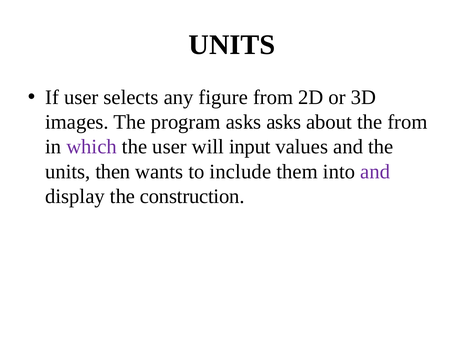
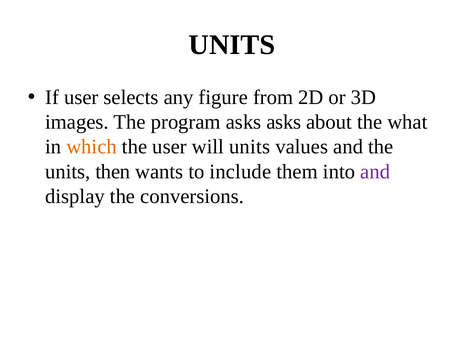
the from: from -> what (407, 122)
which colour: purple -> orange (92, 147)
will input: input -> units (250, 147)
construction: construction -> conversions (192, 196)
